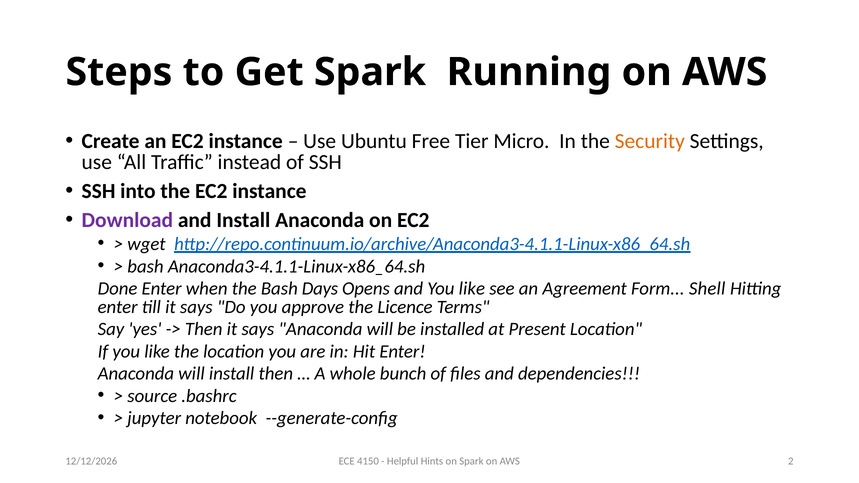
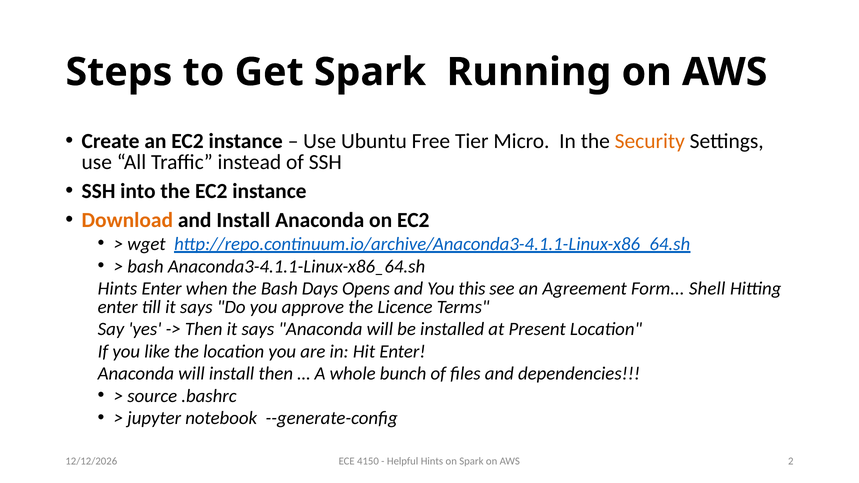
Download colour: purple -> orange (127, 220)
Done: Done -> Hints (118, 289)
and You like: like -> this (472, 289)
